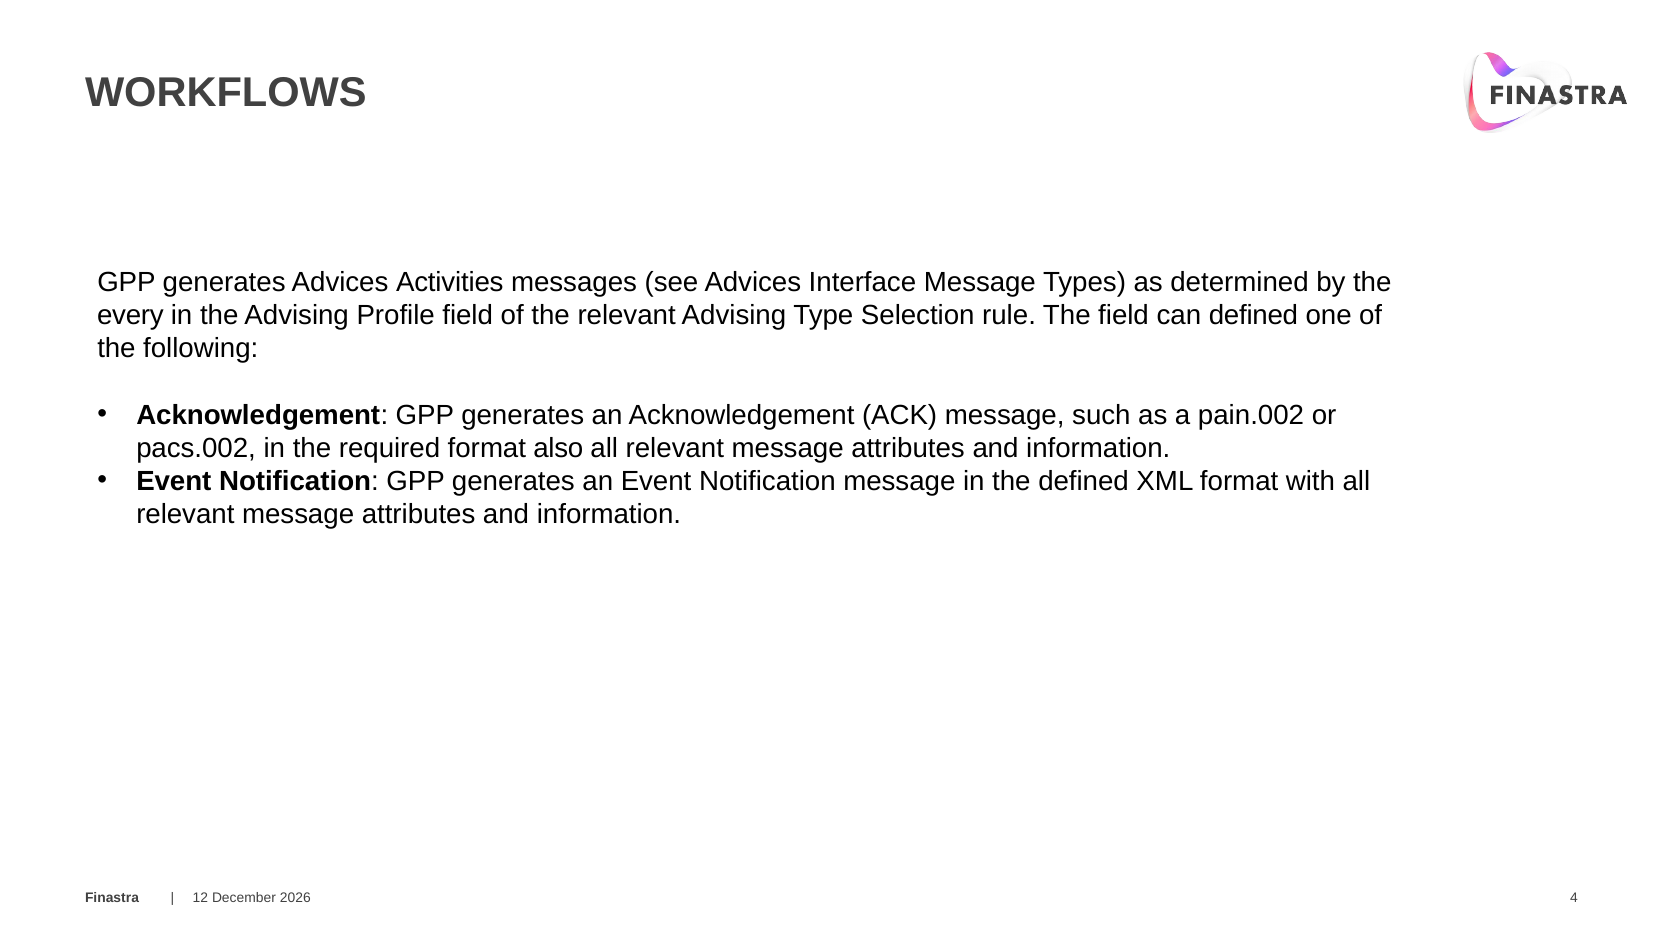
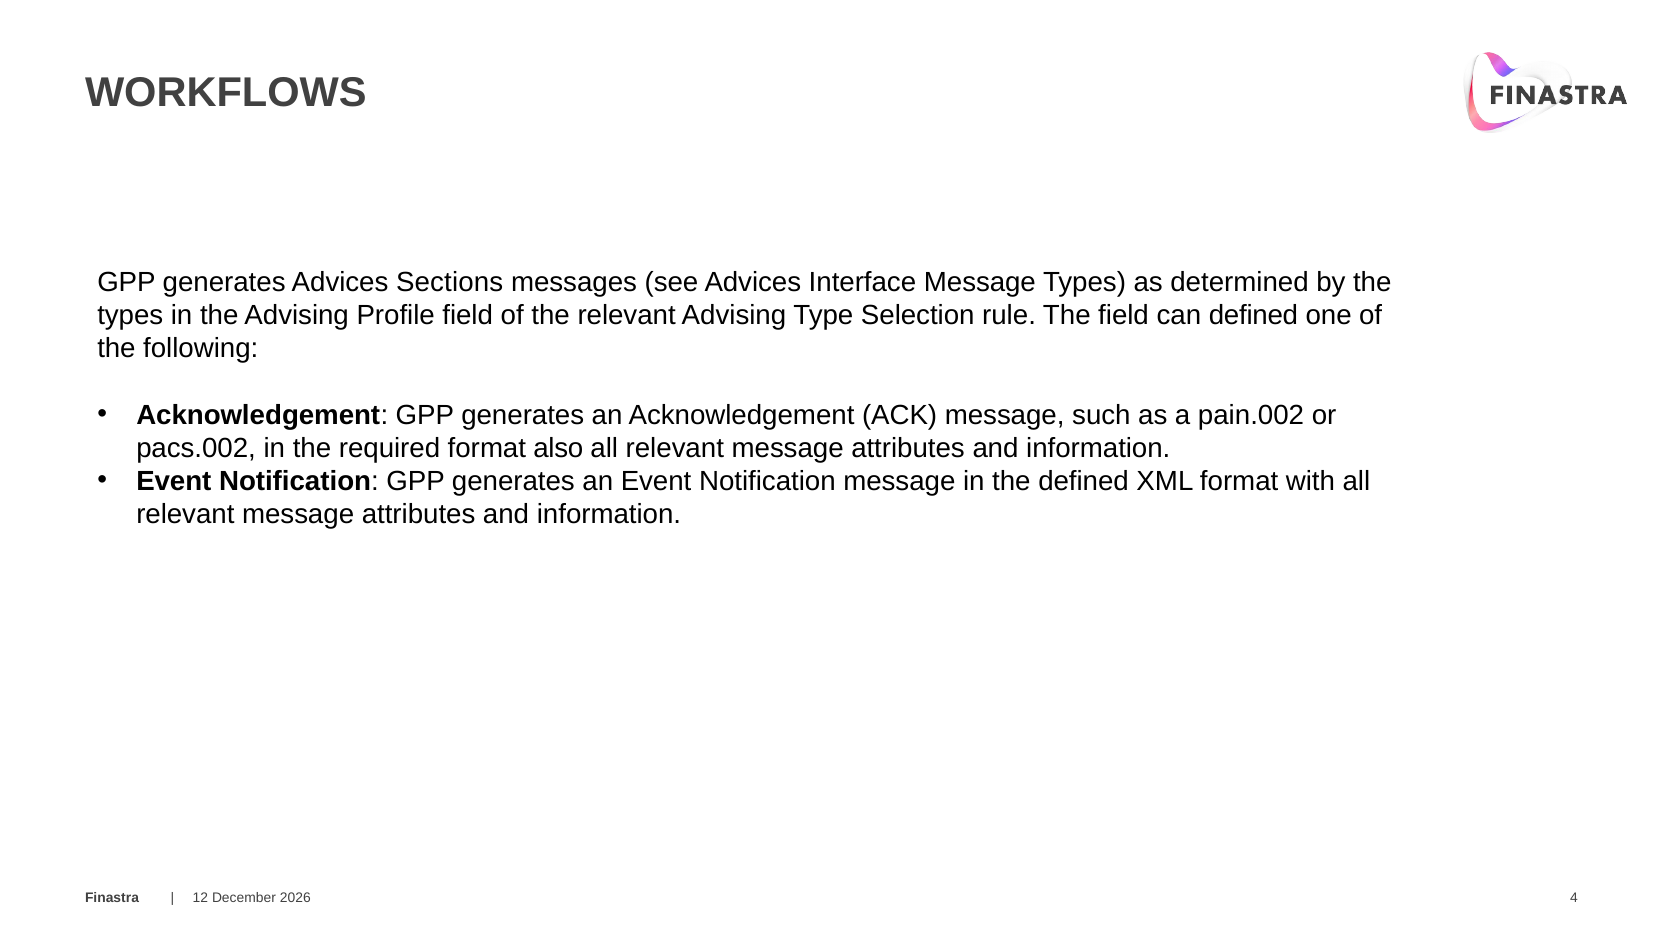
Activities: Activities -> Sections (450, 282)
every: every -> types (130, 315)
